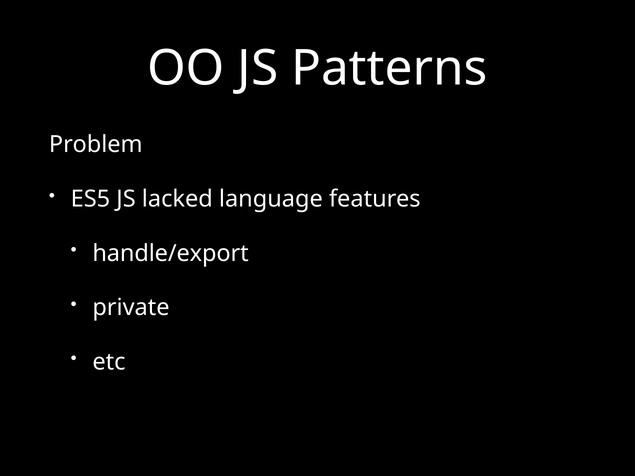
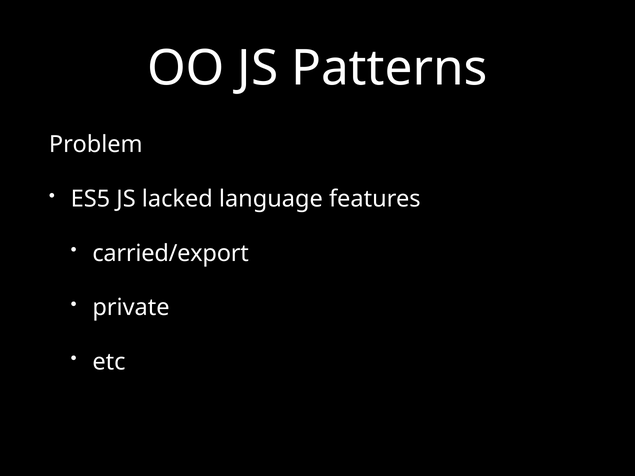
handle/export: handle/export -> carried/export (171, 253)
